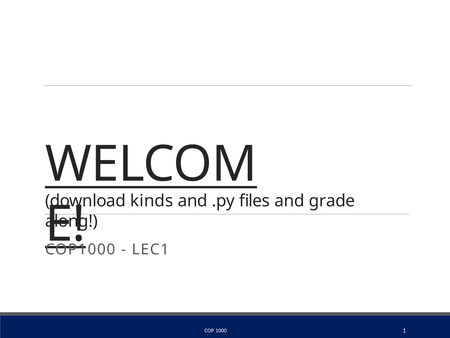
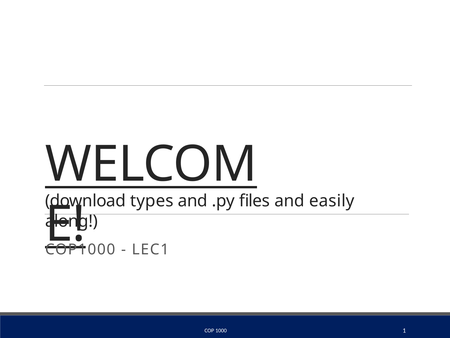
kinds: kinds -> types (152, 201)
grade: grade -> easily (332, 201)
